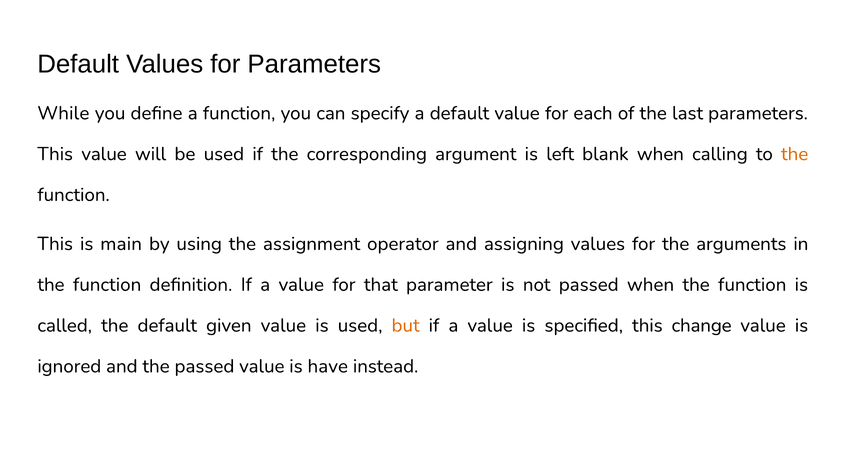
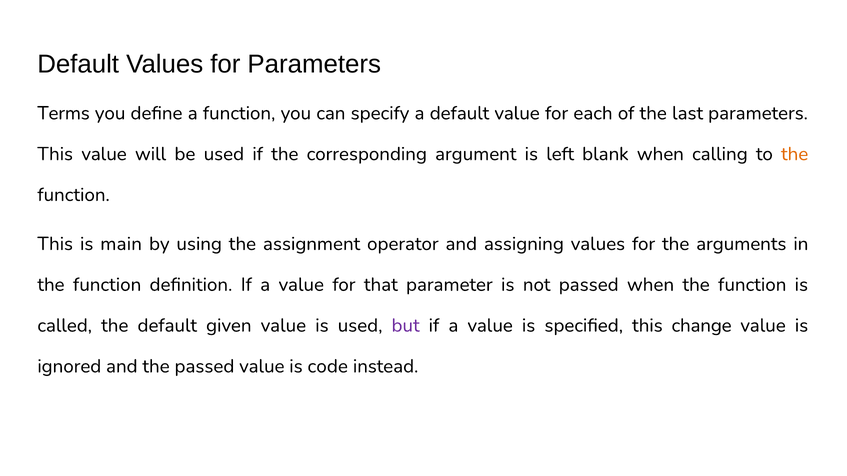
While: While -> Terms (64, 113)
but colour: orange -> purple (406, 326)
have: have -> code (328, 367)
